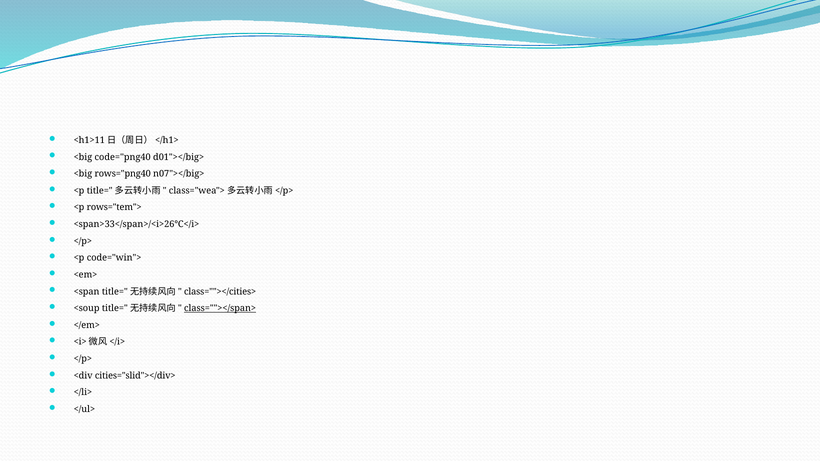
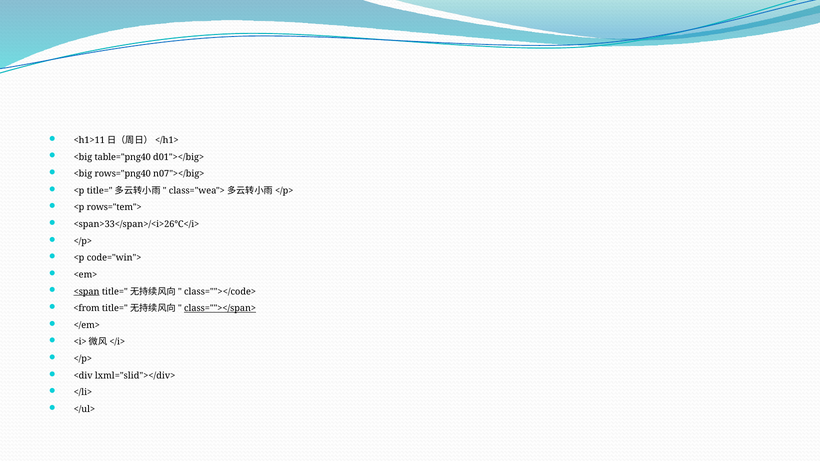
code="png40: code="png40 -> table="png40 (123, 157)
<span underline: none -> present (87, 292)
class=""></cities>: class=""></cities> -> class=""></code> (220, 292)
<soup: <soup -> <from (87, 308)
cities="slid"></div>: cities="slid"></div> -> lxml="slid"></div> (135, 376)
